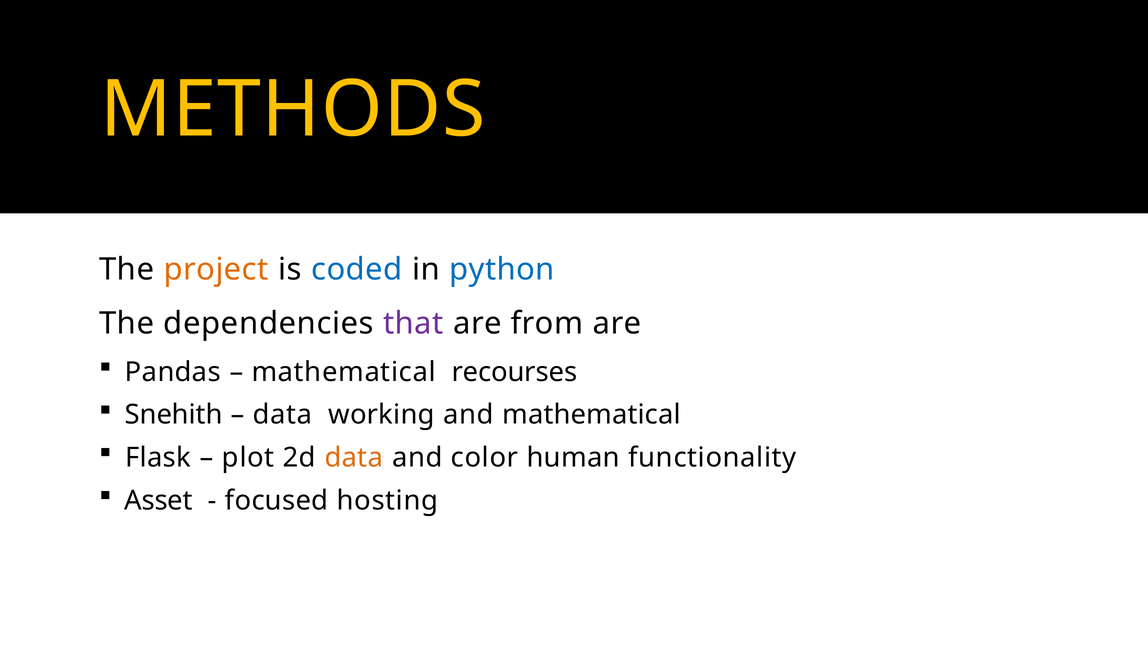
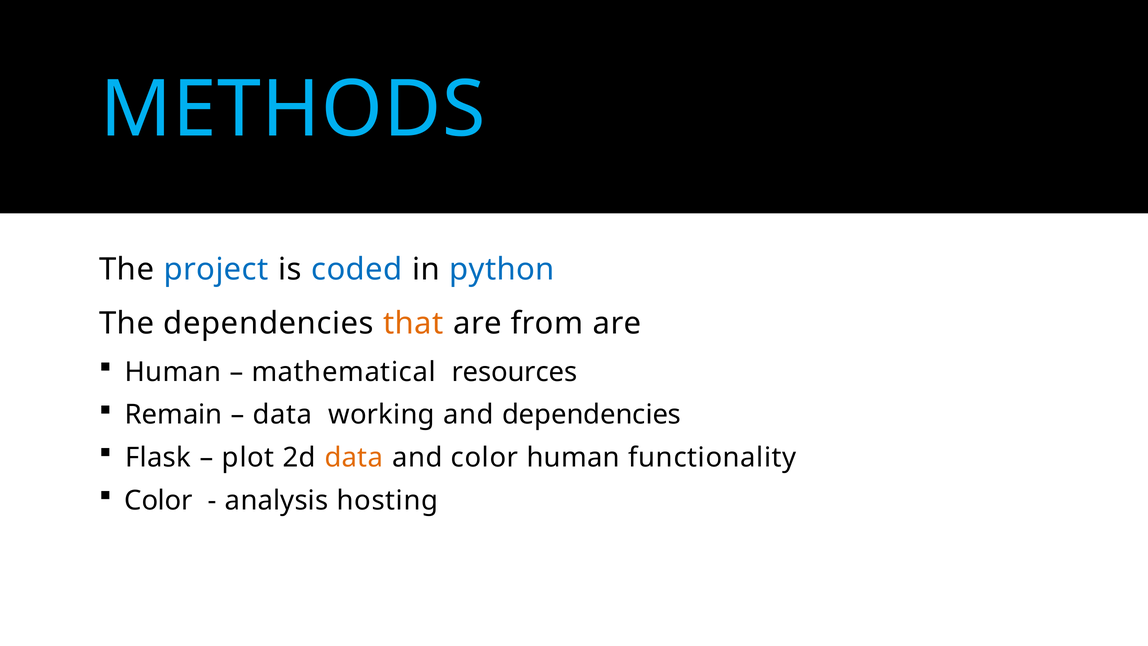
METHODS colour: yellow -> light blue (293, 110)
project colour: orange -> blue (216, 269)
that colour: purple -> orange (413, 324)
Pandas: Pandas -> Human (173, 372)
recourses: recourses -> resources (514, 372)
Snehith: Snehith -> Remain (174, 415)
and mathematical: mathematical -> dependencies (592, 415)
Asset: Asset -> Color (158, 500)
focused: focused -> analysis (277, 500)
